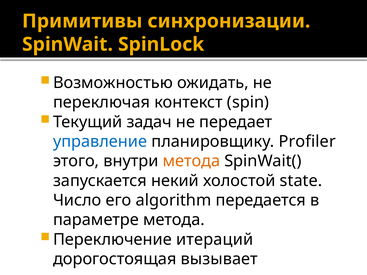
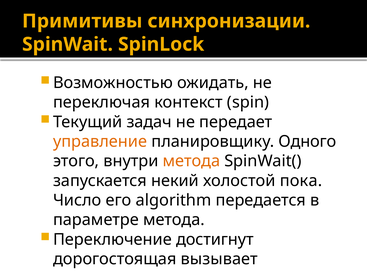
управление colour: blue -> orange (100, 142)
Profiler: Profiler -> Одного (307, 142)
state: state -> пока (301, 181)
итераций: итераций -> достигнут (215, 240)
